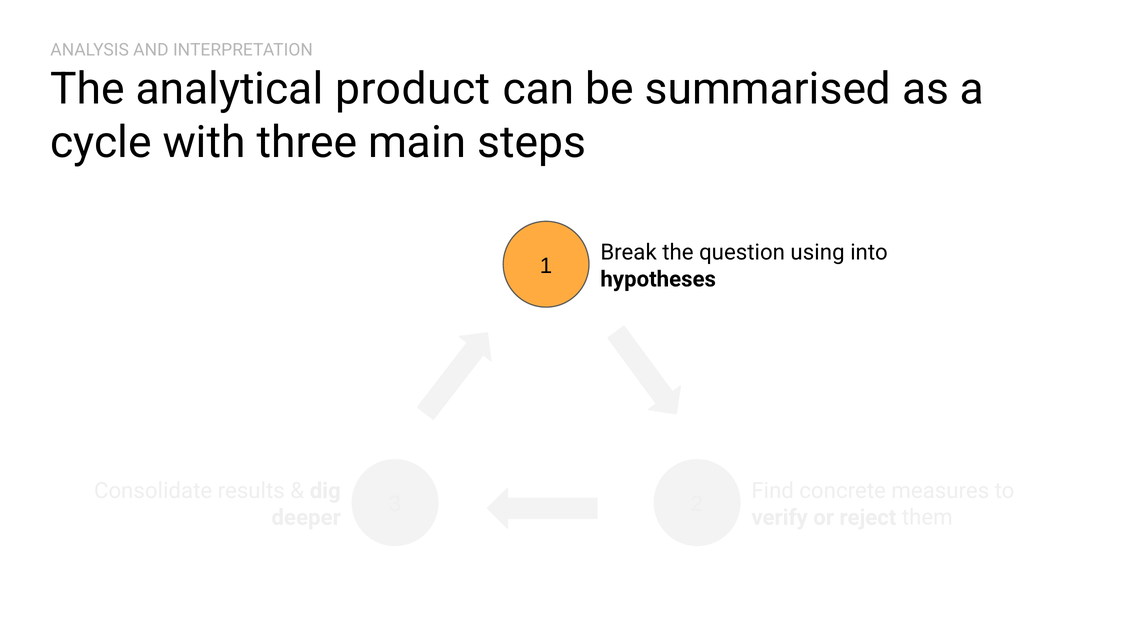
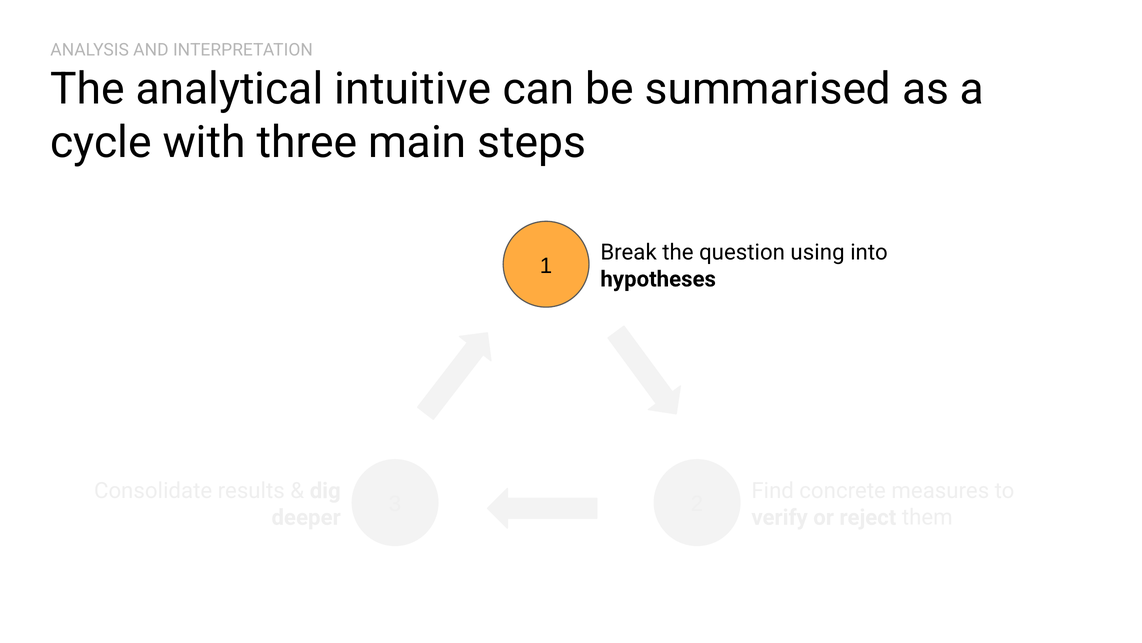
product: product -> intuitive (413, 89)
